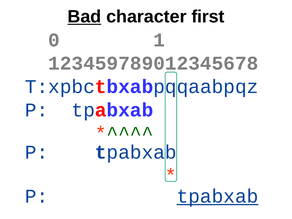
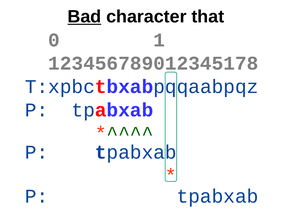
first: first -> that (208, 17)
123459789012345678: 123459789012345678 -> 123456789012345178 (153, 63)
tpabxab underline: present -> none (217, 196)
